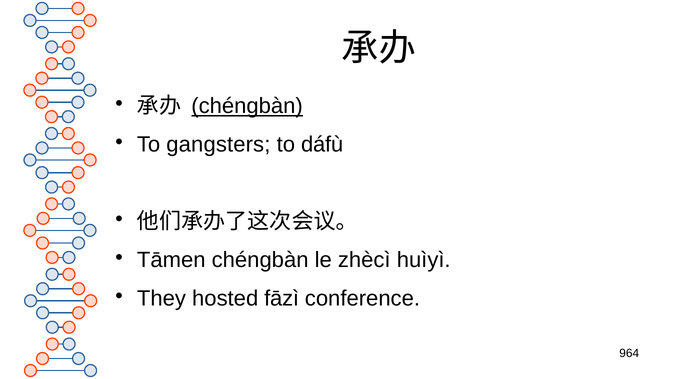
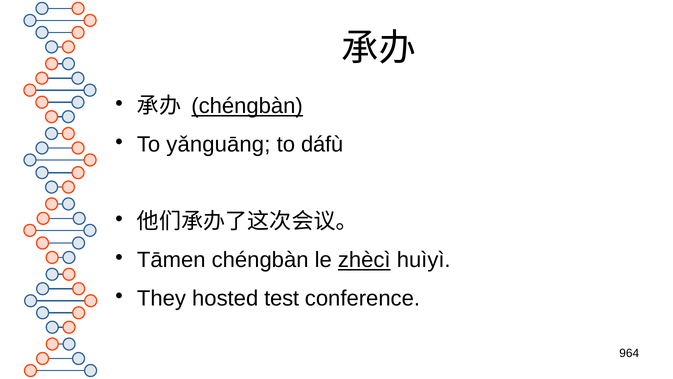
gangsters: gangsters -> yǎnguāng (218, 145)
zhècì underline: none -> present (364, 260)
fāzì: fāzì -> test (282, 298)
